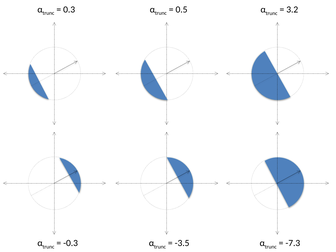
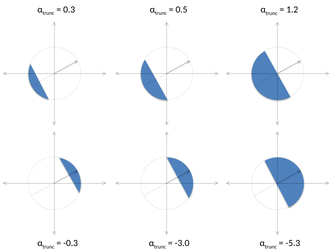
3.2: 3.2 -> 1.2 (292, 10)
-3.5: -3.5 -> -3.0 (182, 243)
-7.3: -7.3 -> -5.3 (293, 243)
